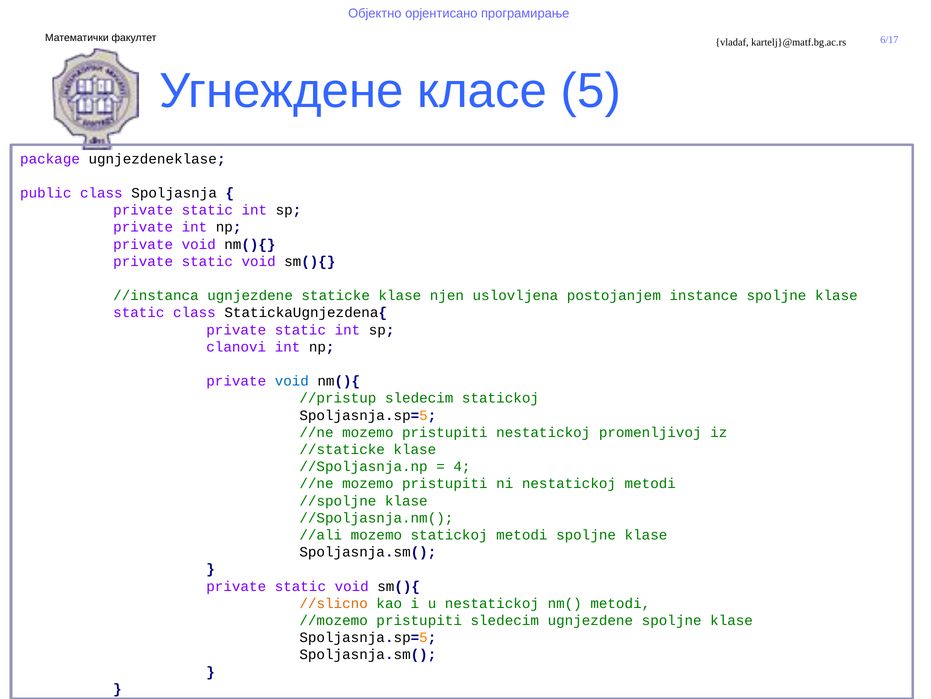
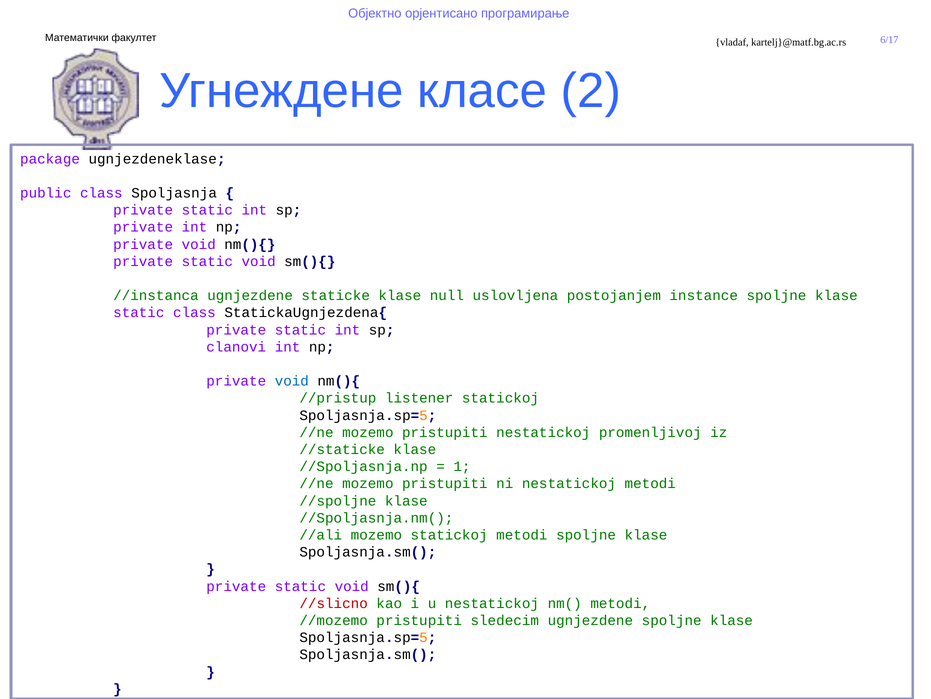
5: 5 -> 2 (591, 91)
njen: njen -> null (447, 295)
//pristup sledecim: sledecim -> listener (419, 398)
4: 4 -> 1 (462, 466)
//slicno colour: orange -> red (334, 603)
